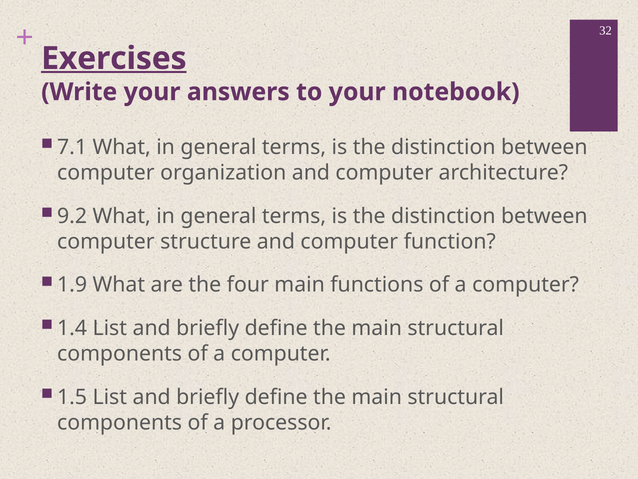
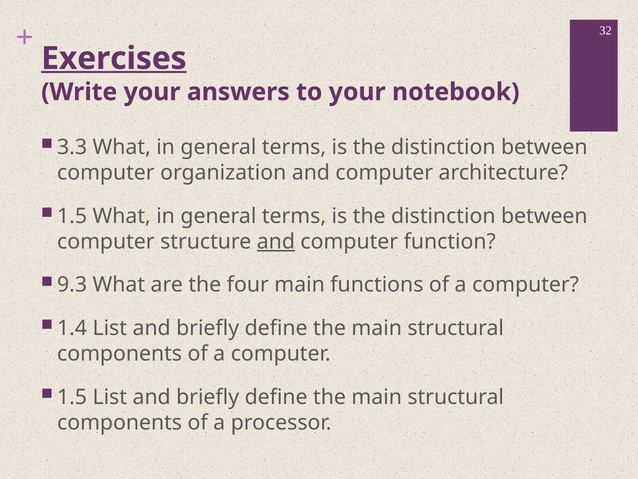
7.1: 7.1 -> 3.3 (72, 147)
9.2: 9.2 -> 1.5 (72, 216)
and underline: none -> present (276, 241)
1.9: 1.9 -> 9.3 (72, 285)
